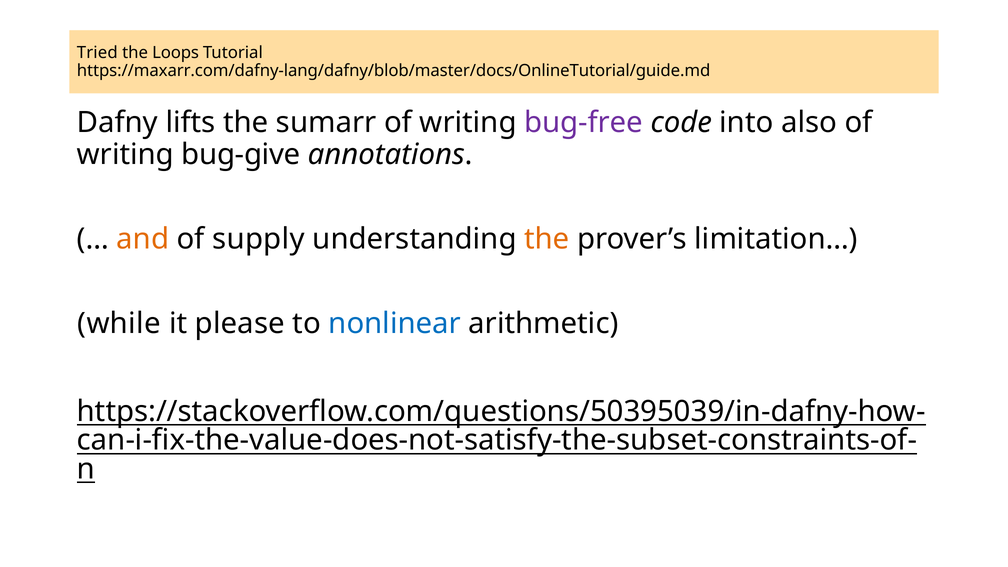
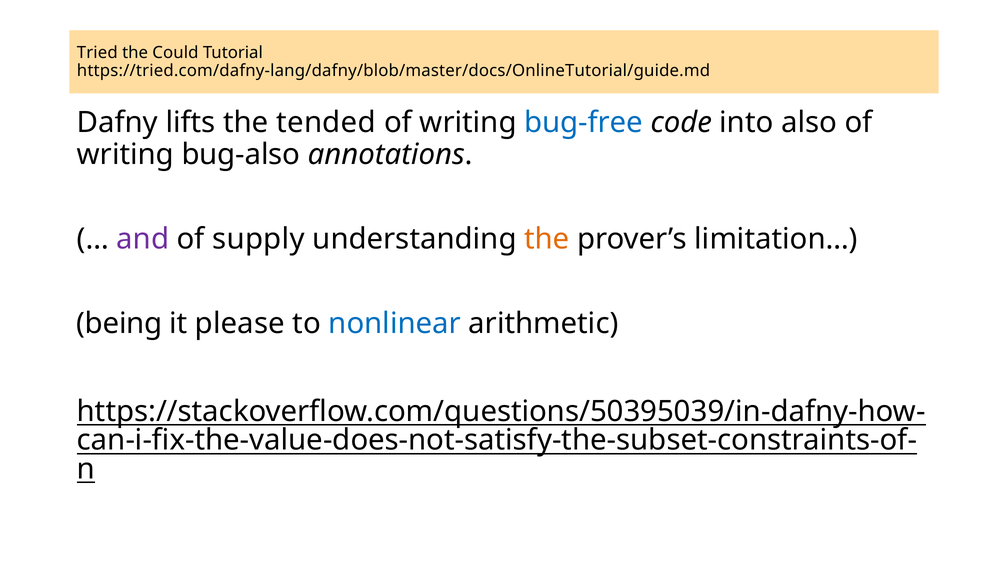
Loops: Loops -> Could (175, 53)
https://maxarr.com/dafny-lang/dafny/blob/master/docs/OnlineTutorial/guide.md: https://maxarr.com/dafny-lang/dafny/blob/master/docs/OnlineTutorial/guide.md -> https://tried.com/dafny-lang/dafny/blob/master/docs/OnlineTutorial/guide.md (393, 71)
sumarr: sumarr -> tended (326, 123)
bug-free colour: purple -> blue (584, 123)
bug-give: bug-give -> bug-also (241, 154)
and colour: orange -> purple (143, 239)
while: while -> being (119, 323)
